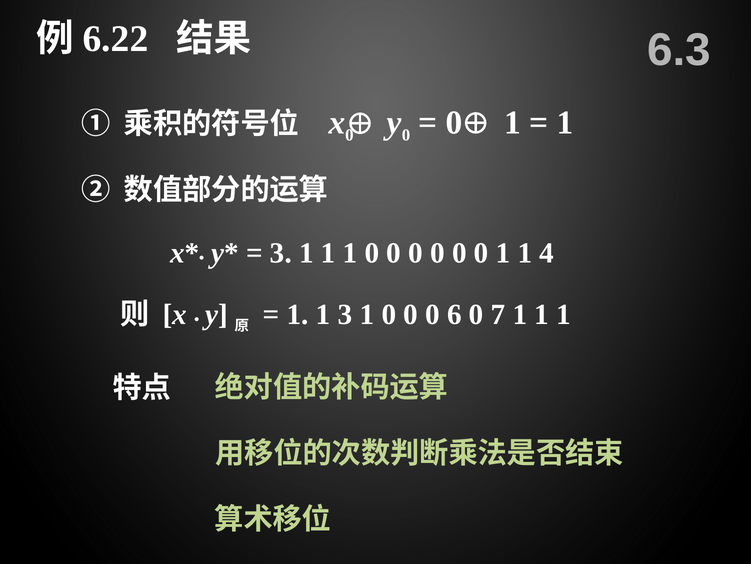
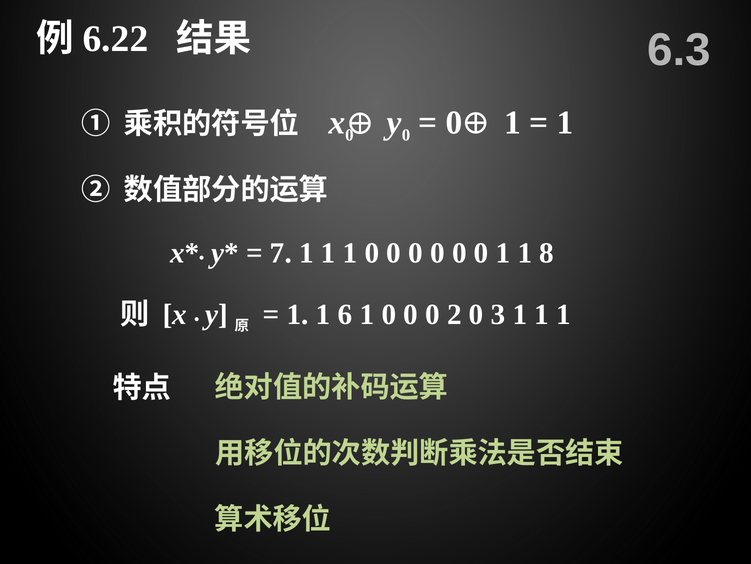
3: 3 -> 7 (281, 253)
4: 4 -> 8 (547, 253)
1 3: 3 -> 6 (345, 314)
6: 6 -> 2 (454, 314)
7: 7 -> 3 (498, 314)
